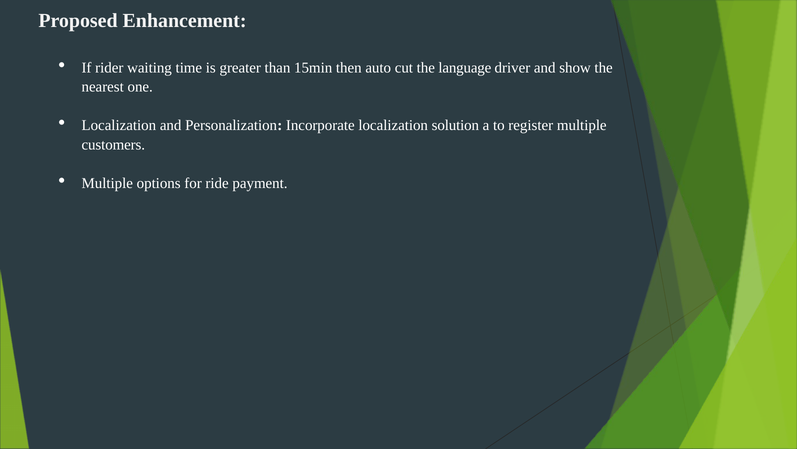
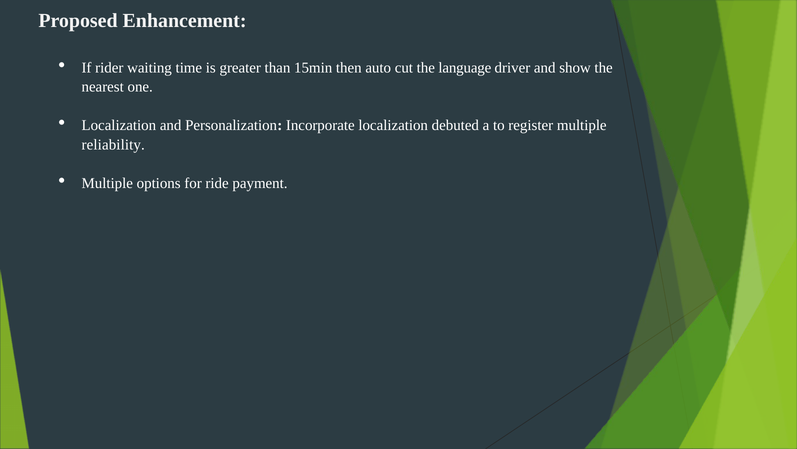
solution: solution -> debuted (455, 125)
customers: customers -> reliability (113, 144)
